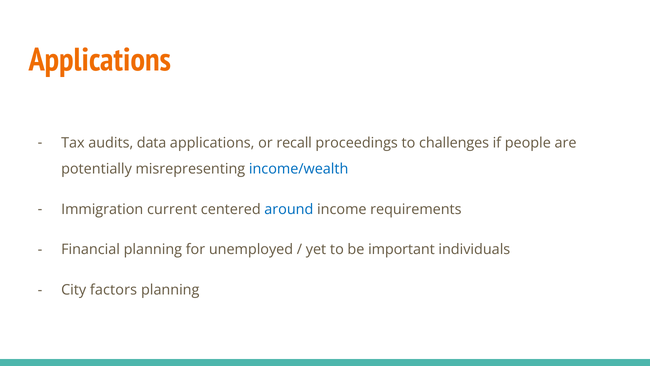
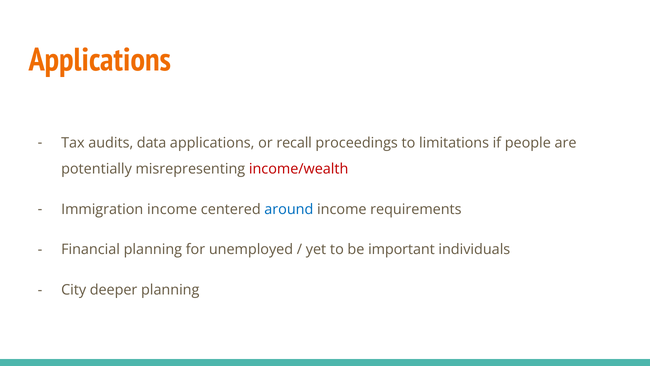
challenges: challenges -> limitations (454, 143)
income/wealth colour: blue -> red (299, 169)
Immigration current: current -> income (172, 209)
factors: factors -> deeper (114, 290)
